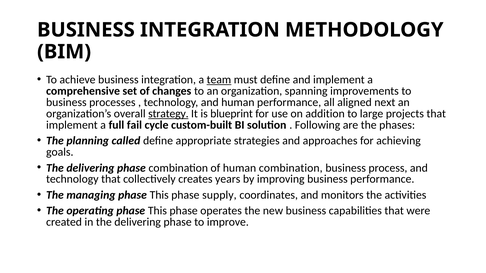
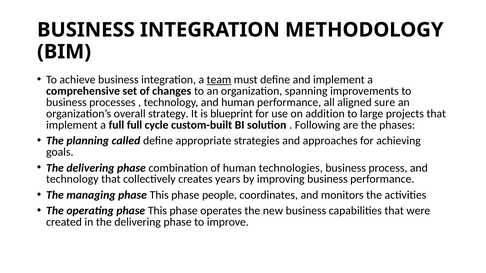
next: next -> sure (385, 102)
strategy underline: present -> none (168, 114)
full fail: fail -> full (135, 125)
human combination: combination -> technologies (291, 168)
supply: supply -> people (220, 195)
